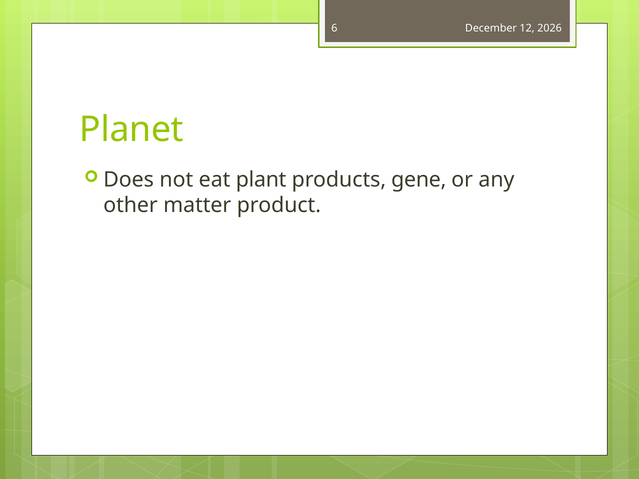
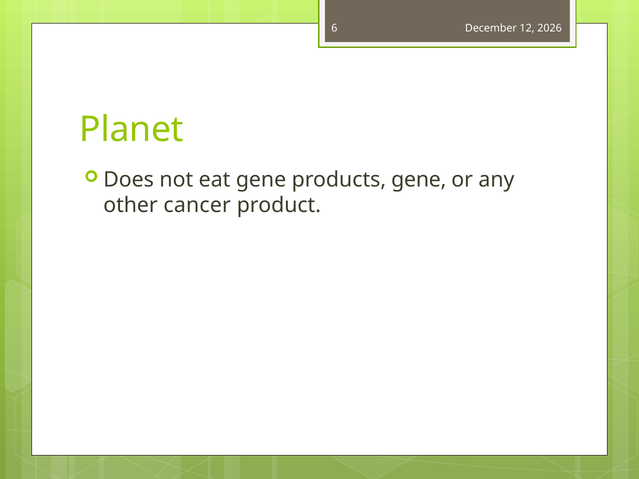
eat plant: plant -> gene (261, 180)
matter: matter -> cancer (197, 205)
